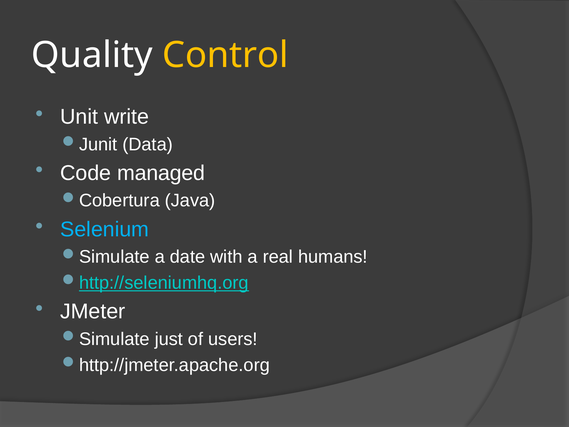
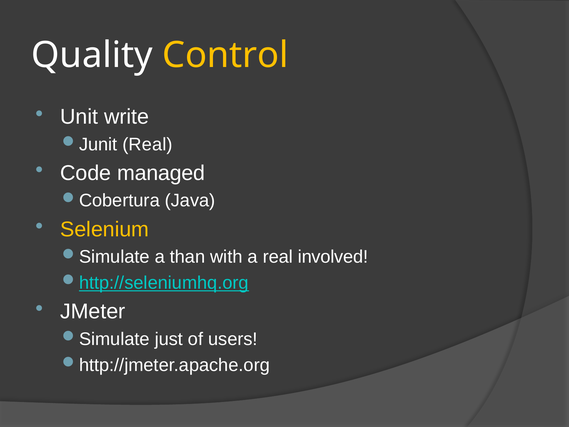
Data: Data -> Real (148, 144)
Selenium colour: light blue -> yellow (105, 229)
date: date -> than (188, 257)
humans: humans -> involved (333, 257)
